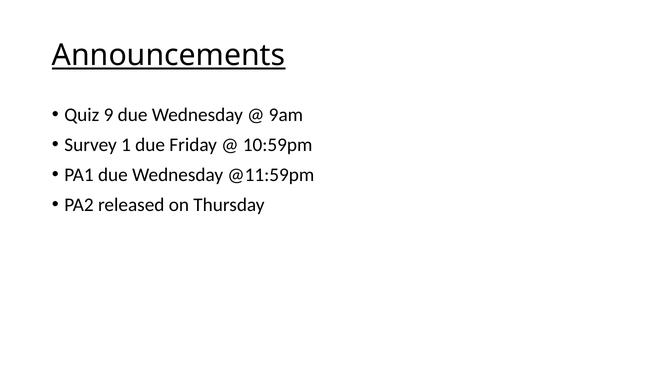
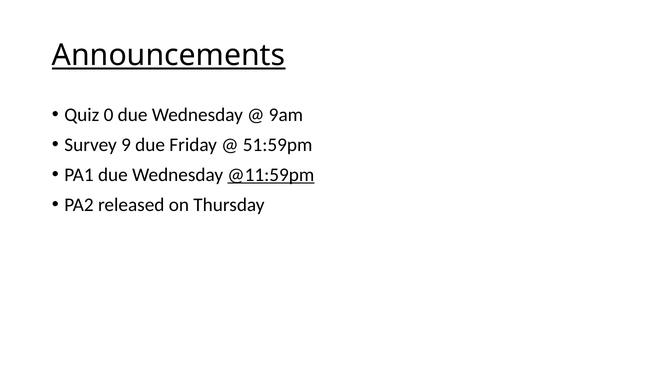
9: 9 -> 0 (109, 115)
1: 1 -> 9 (126, 145)
10:59pm: 10:59pm -> 51:59pm (278, 145)
@11:59pm underline: none -> present (271, 175)
